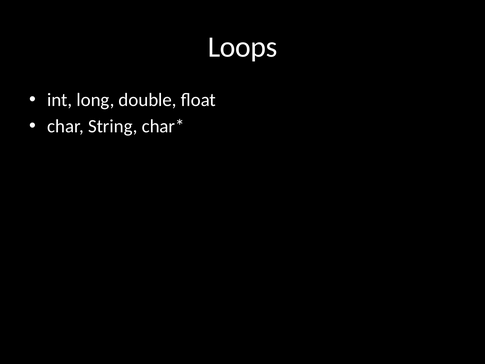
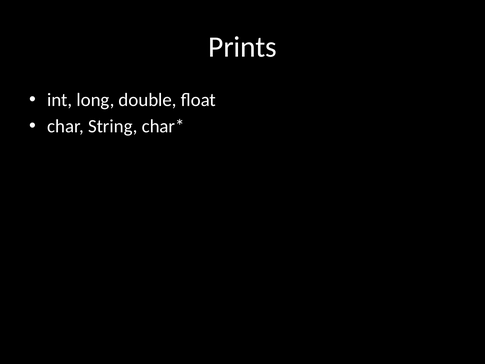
Loops: Loops -> Prints (243, 47)
